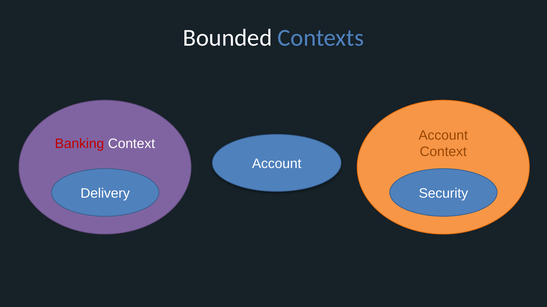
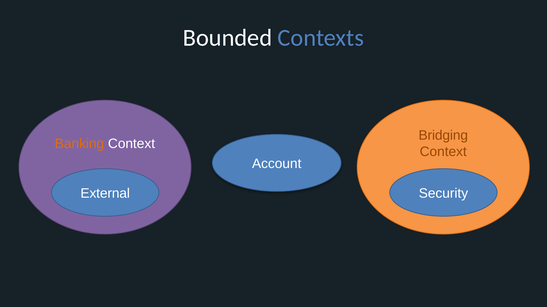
Account: Account -> Bridging (443, 136)
Banking colour: red -> orange (80, 144)
Delivery: Delivery -> External (105, 194)
